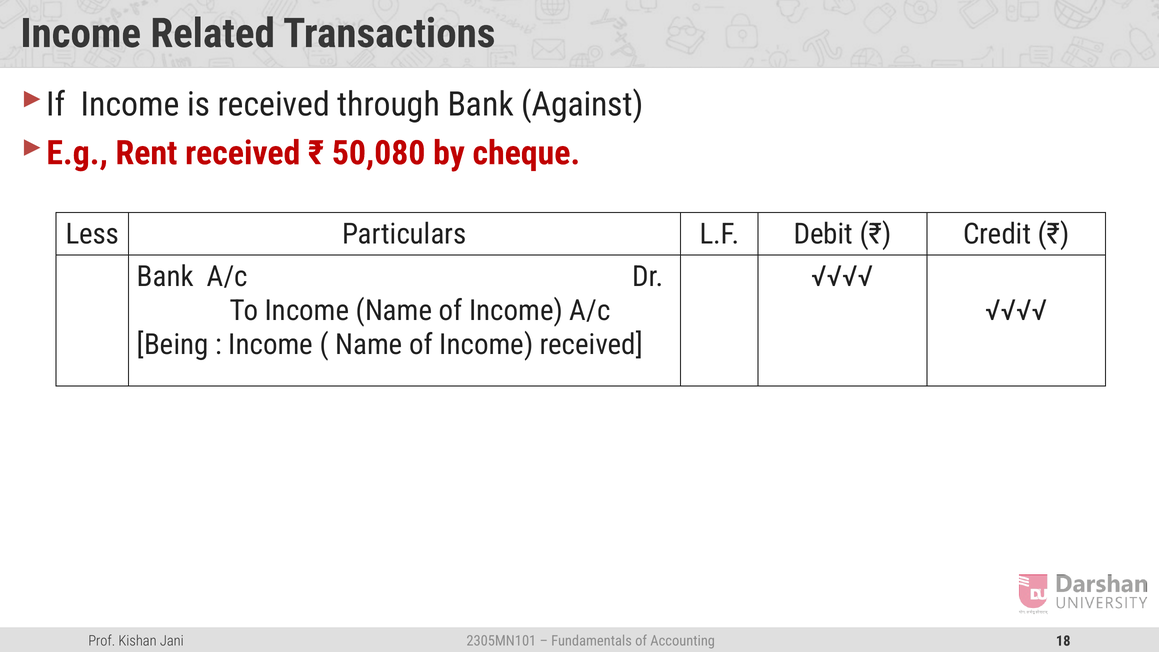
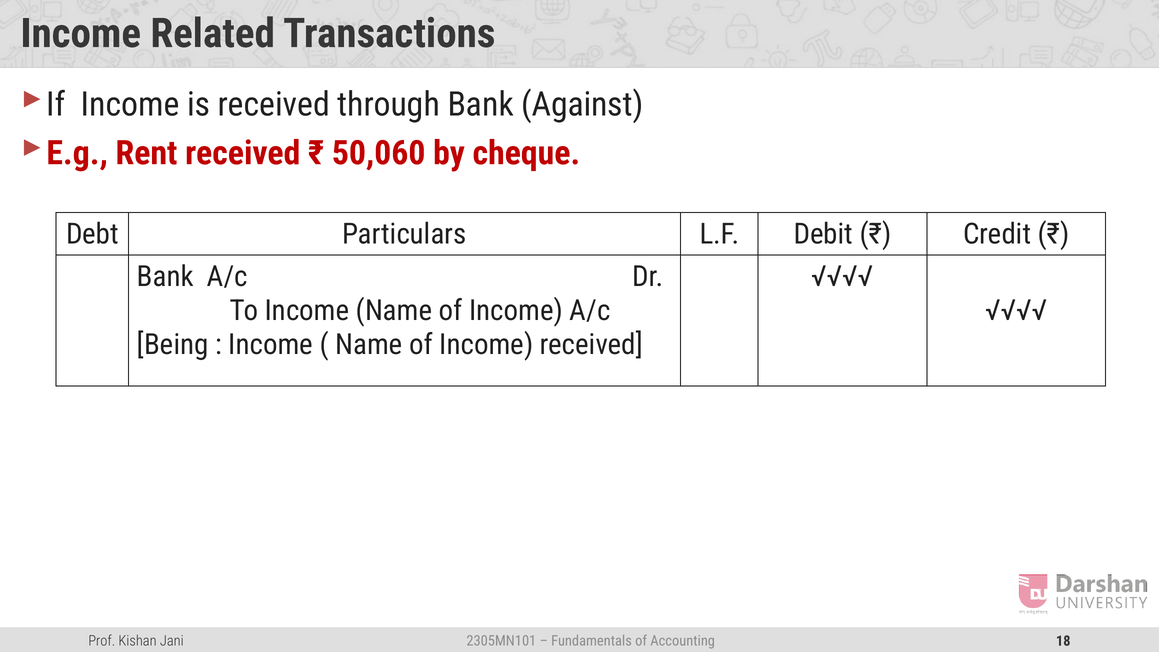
50,080: 50,080 -> 50,060 (379, 153)
Less: Less -> Debt (92, 234)
